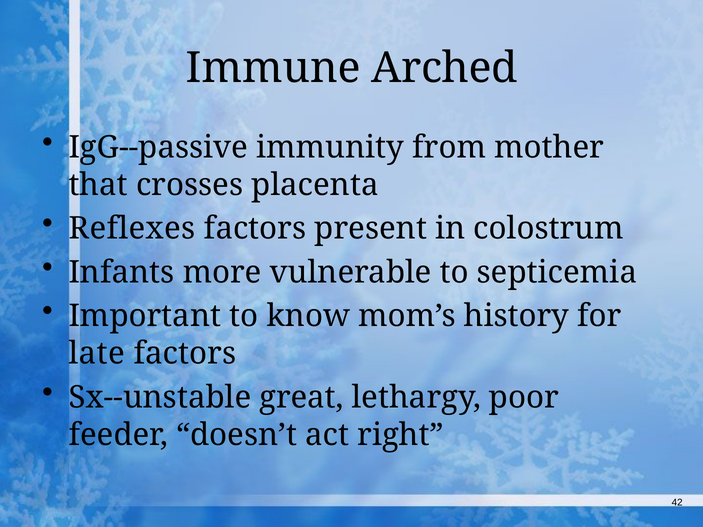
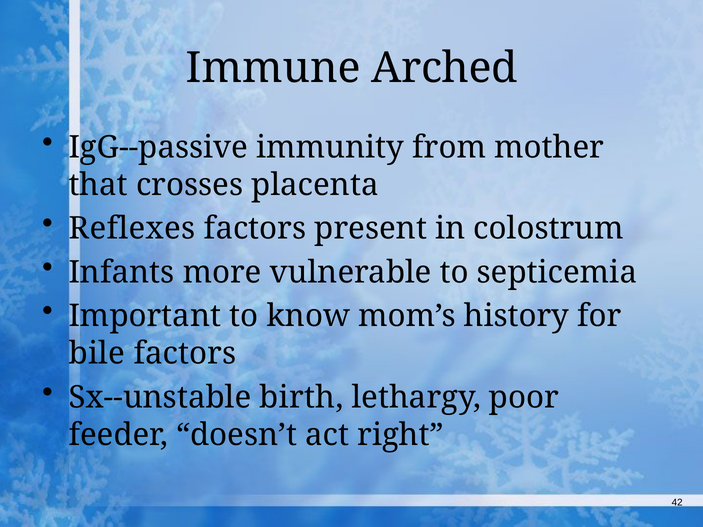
late: late -> bile (97, 354)
great: great -> birth (301, 398)
